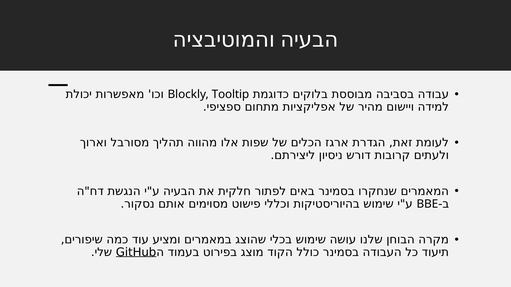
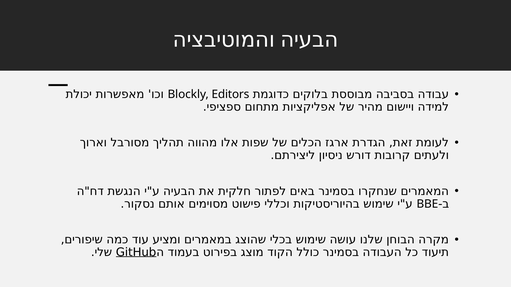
Tooltip: Tooltip -> Editors (230, 94)
